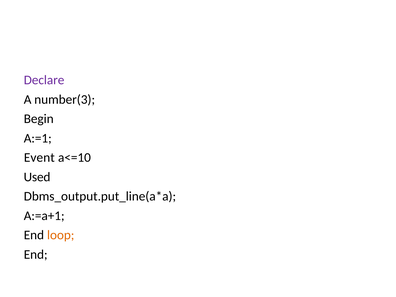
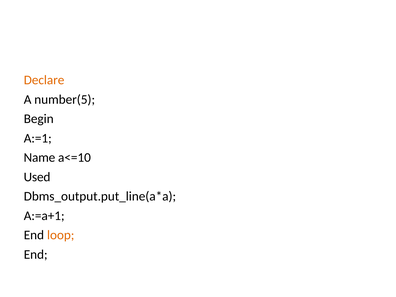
Declare colour: purple -> orange (44, 80)
number(3: number(3 -> number(5 (65, 99)
Event: Event -> Name (39, 158)
